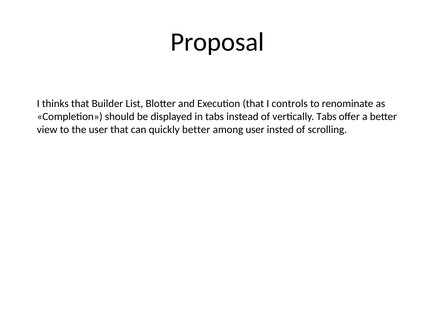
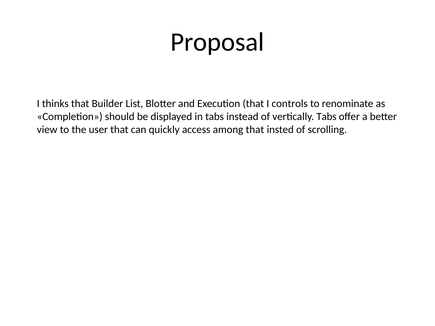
quickly better: better -> access (196, 130)
among user: user -> that (255, 130)
